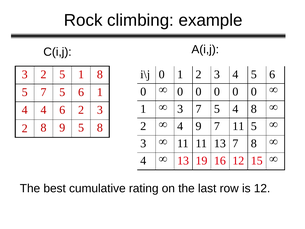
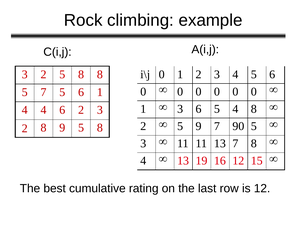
2 5 1: 1 -> 8 (81, 74)
3 7: 7 -> 6 (199, 109)
4: 4 -> 5 (180, 126)
7 11: 11 -> 90 (238, 126)
